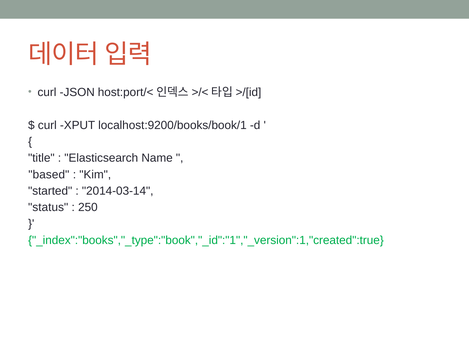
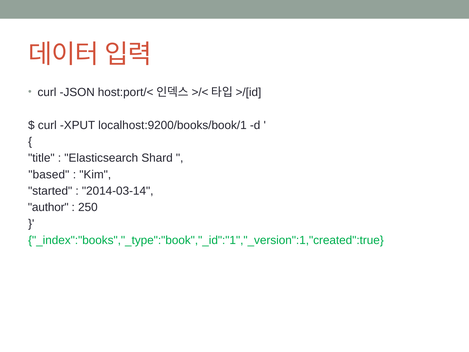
Name: Name -> Shard (157, 158)
status: status -> author (48, 207)
